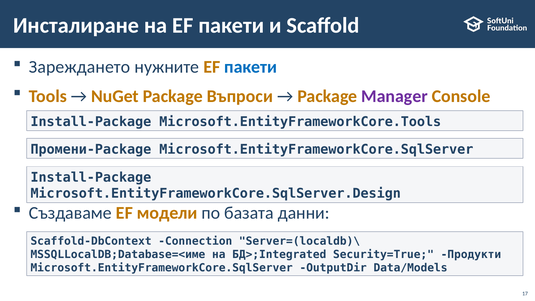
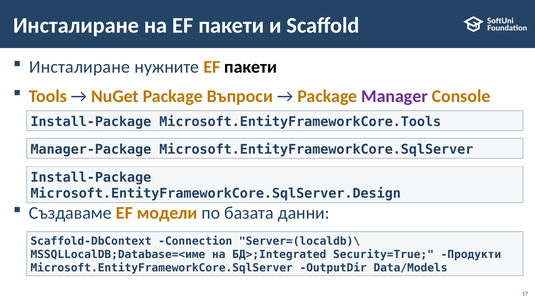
Зареждането: Зареждането -> Инсталиране (80, 67)
пакети colour: blue -> black (251, 67)
Промени-Package: Промени-Package -> Manager-Package (91, 149)
